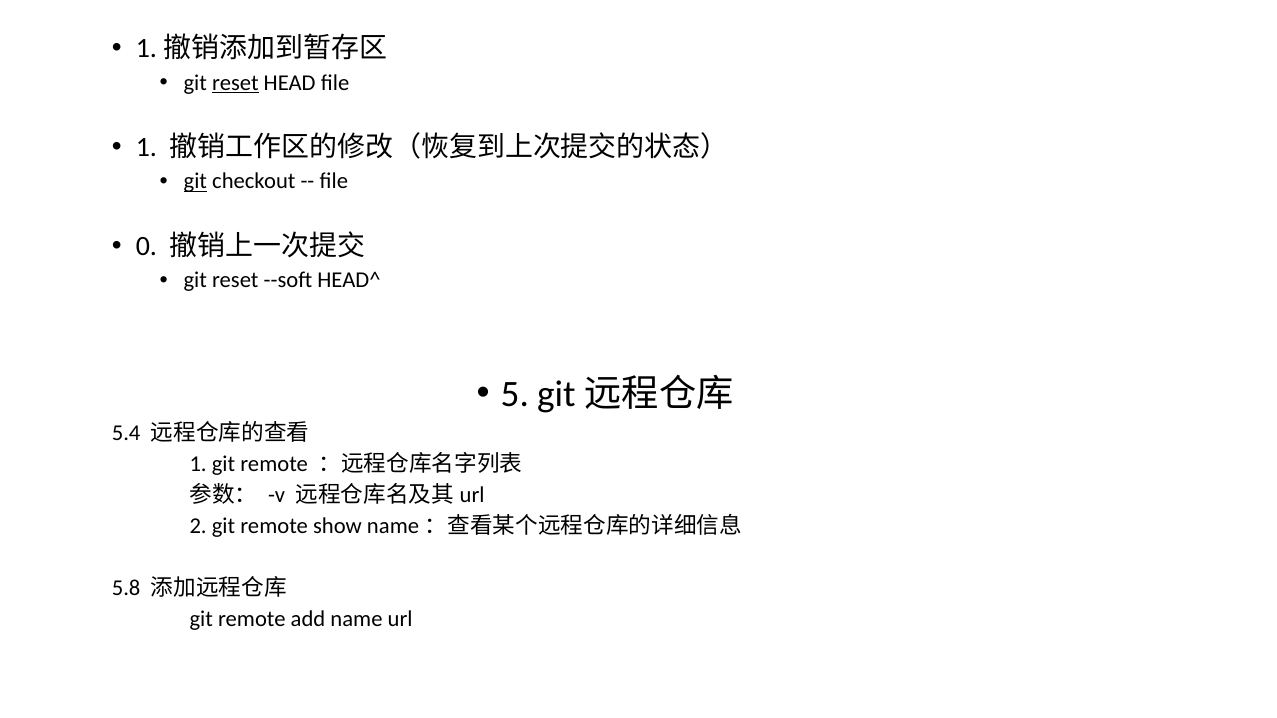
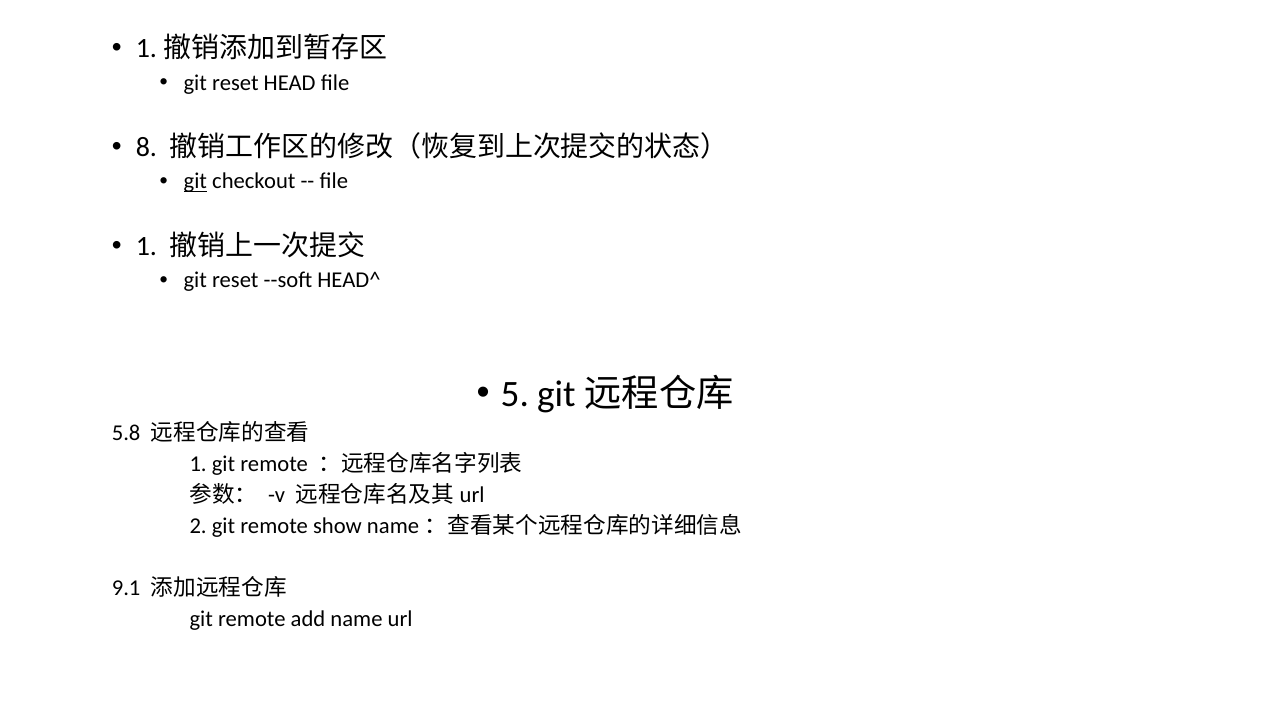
reset underline: present -> none (235, 83)
1: 1 -> 8 (146, 148)
0: 0 -> 1 (146, 247)
5.4: 5.4 -> 5.8 (126, 433)
5.8: 5.8 -> 9.1 (126, 588)
